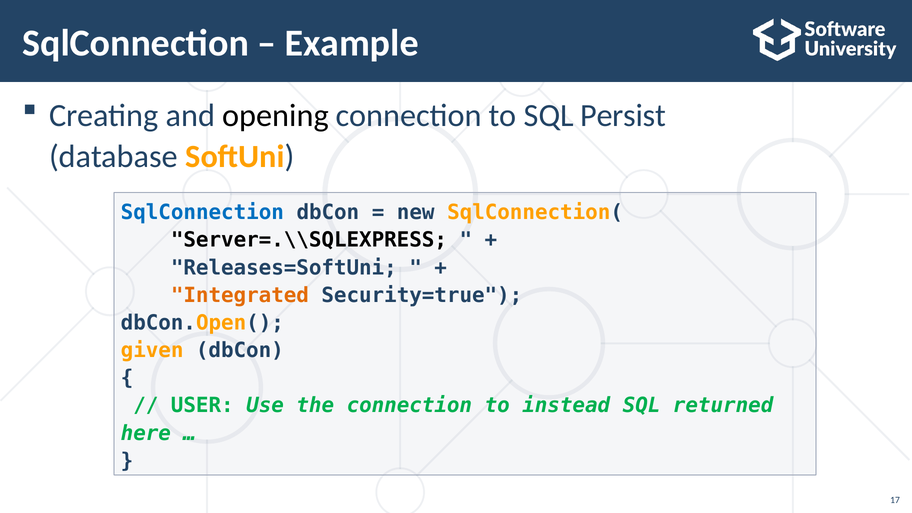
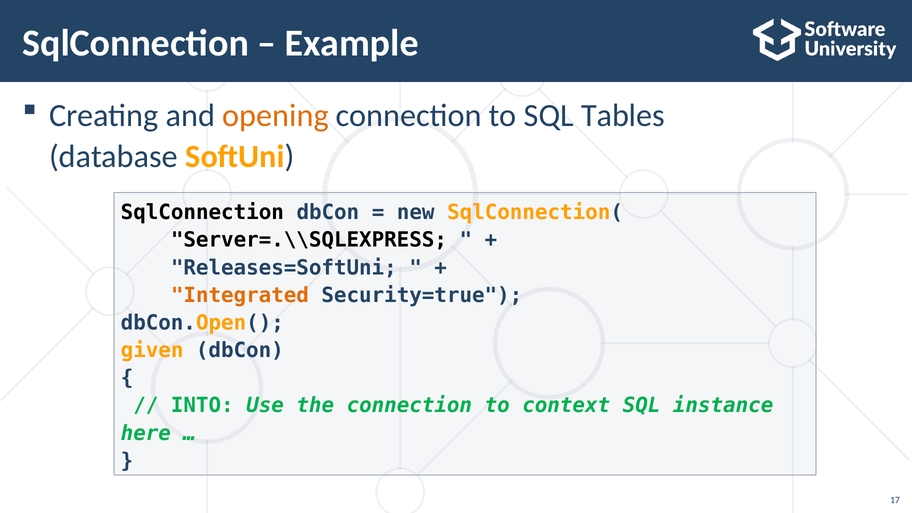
opening colour: black -> orange (276, 116)
Persist: Persist -> Tables (623, 116)
SqlConnection colour: blue -> black (202, 213)
USER: USER -> INTO (202, 406)
instead: instead -> context (566, 406)
returned: returned -> instance (723, 406)
